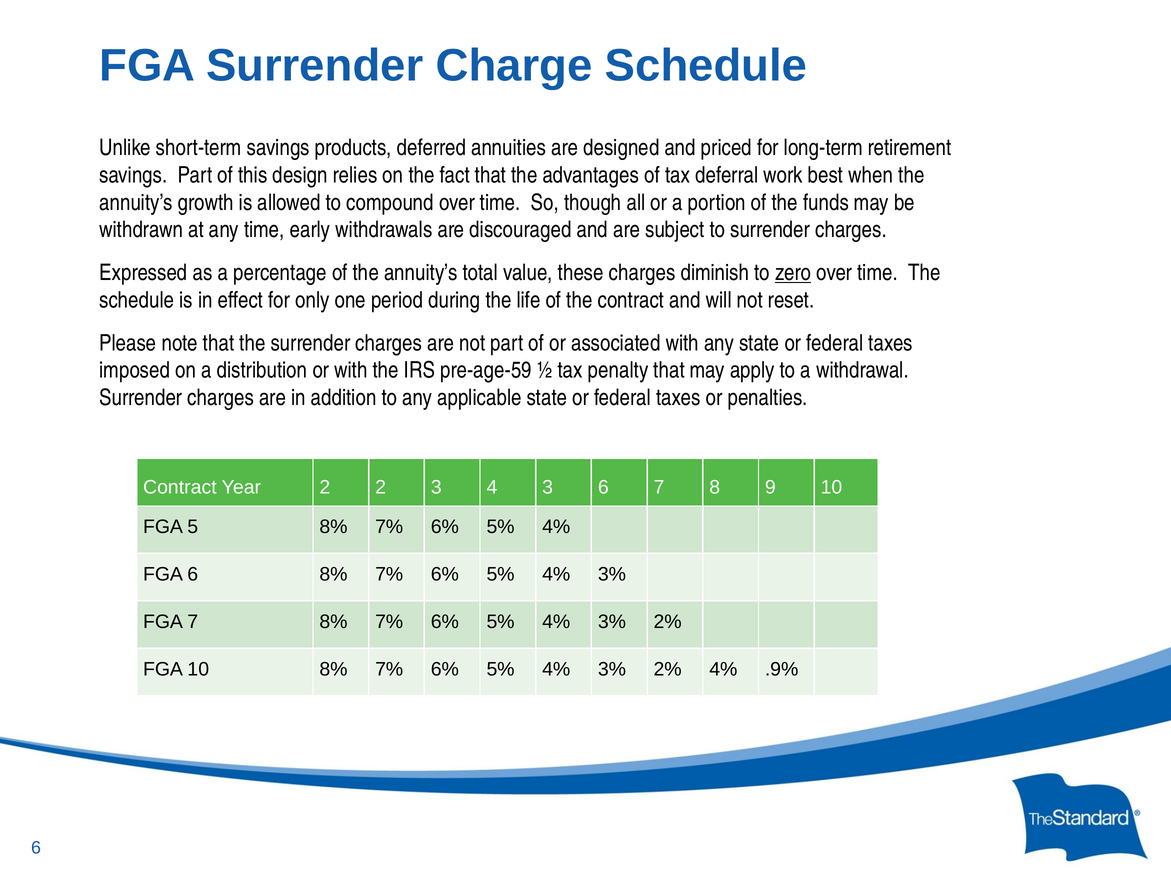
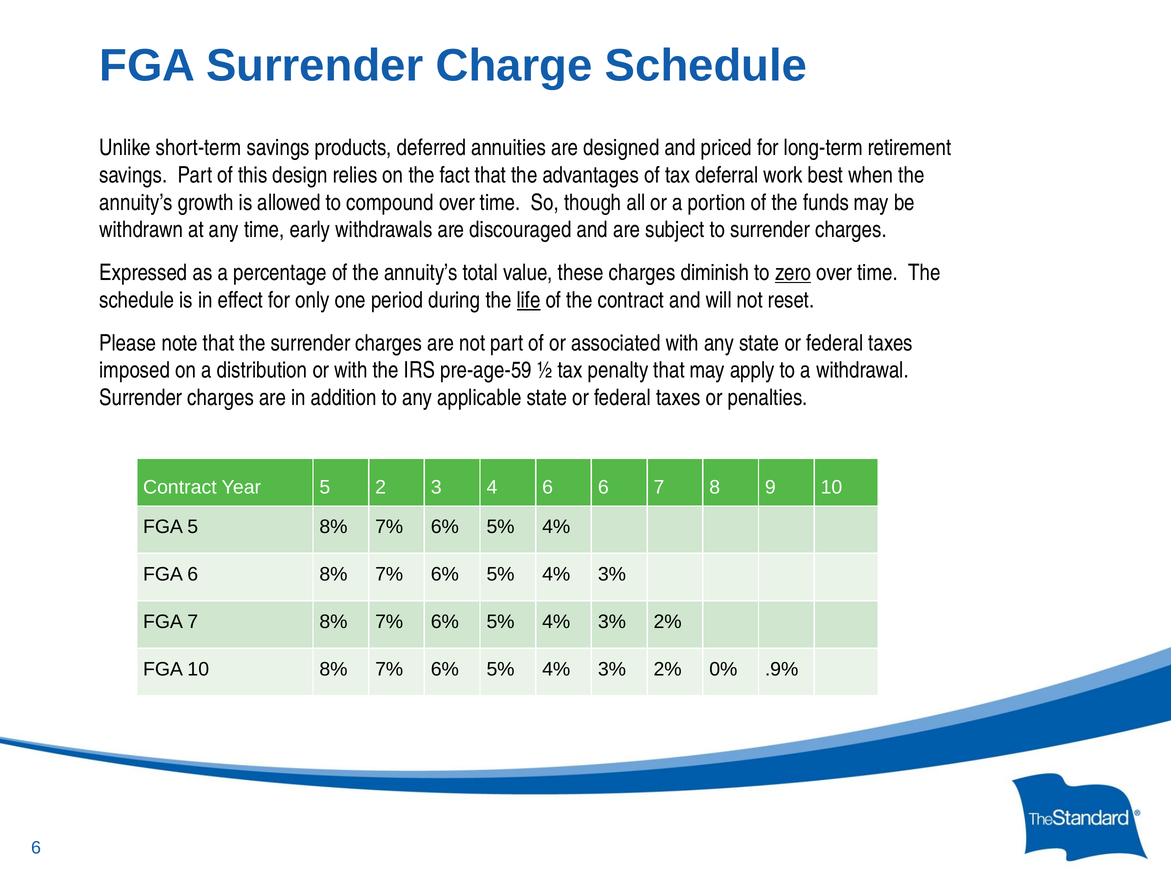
life underline: none -> present (529, 300)
Year 2: 2 -> 5 (325, 487)
4 3: 3 -> 6 (548, 487)
2% 4%: 4% -> 0% (723, 670)
